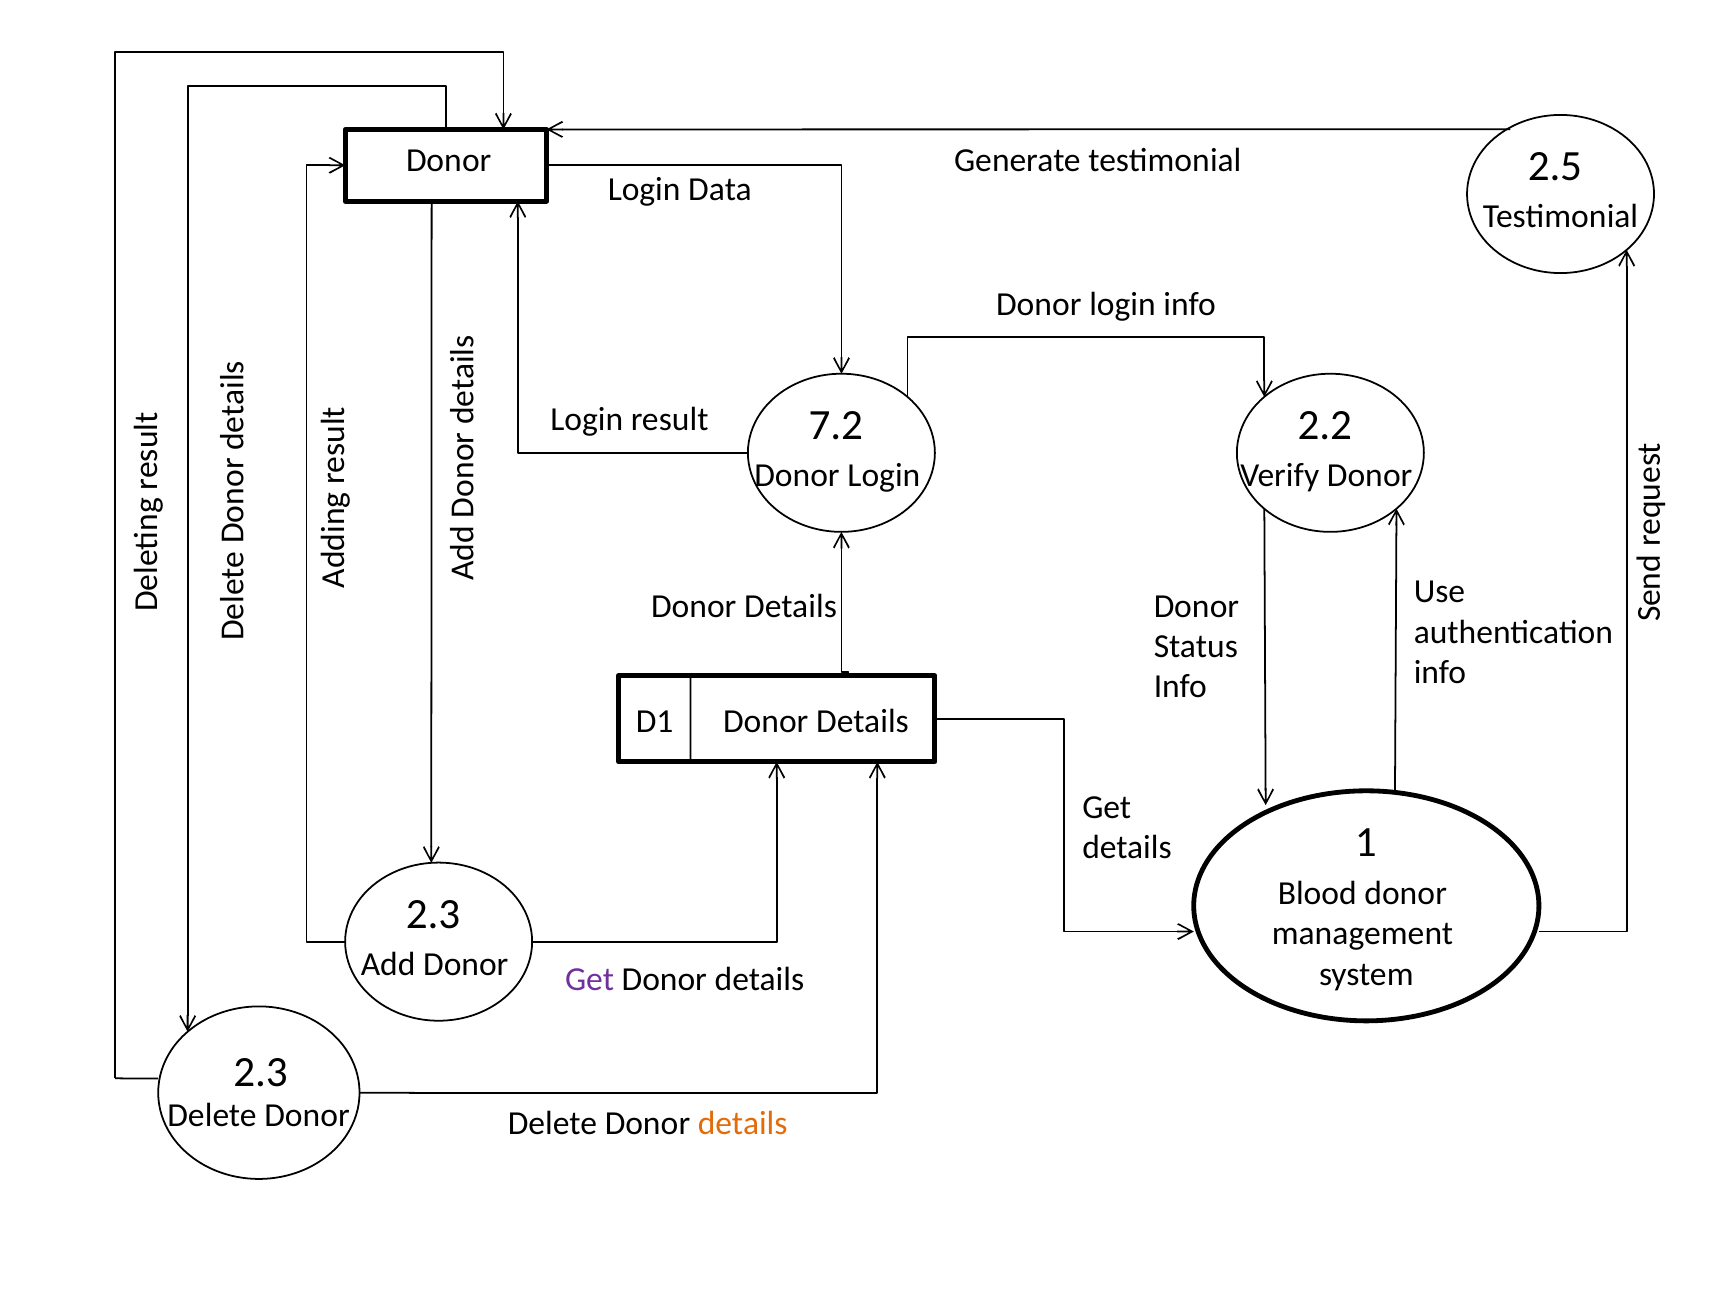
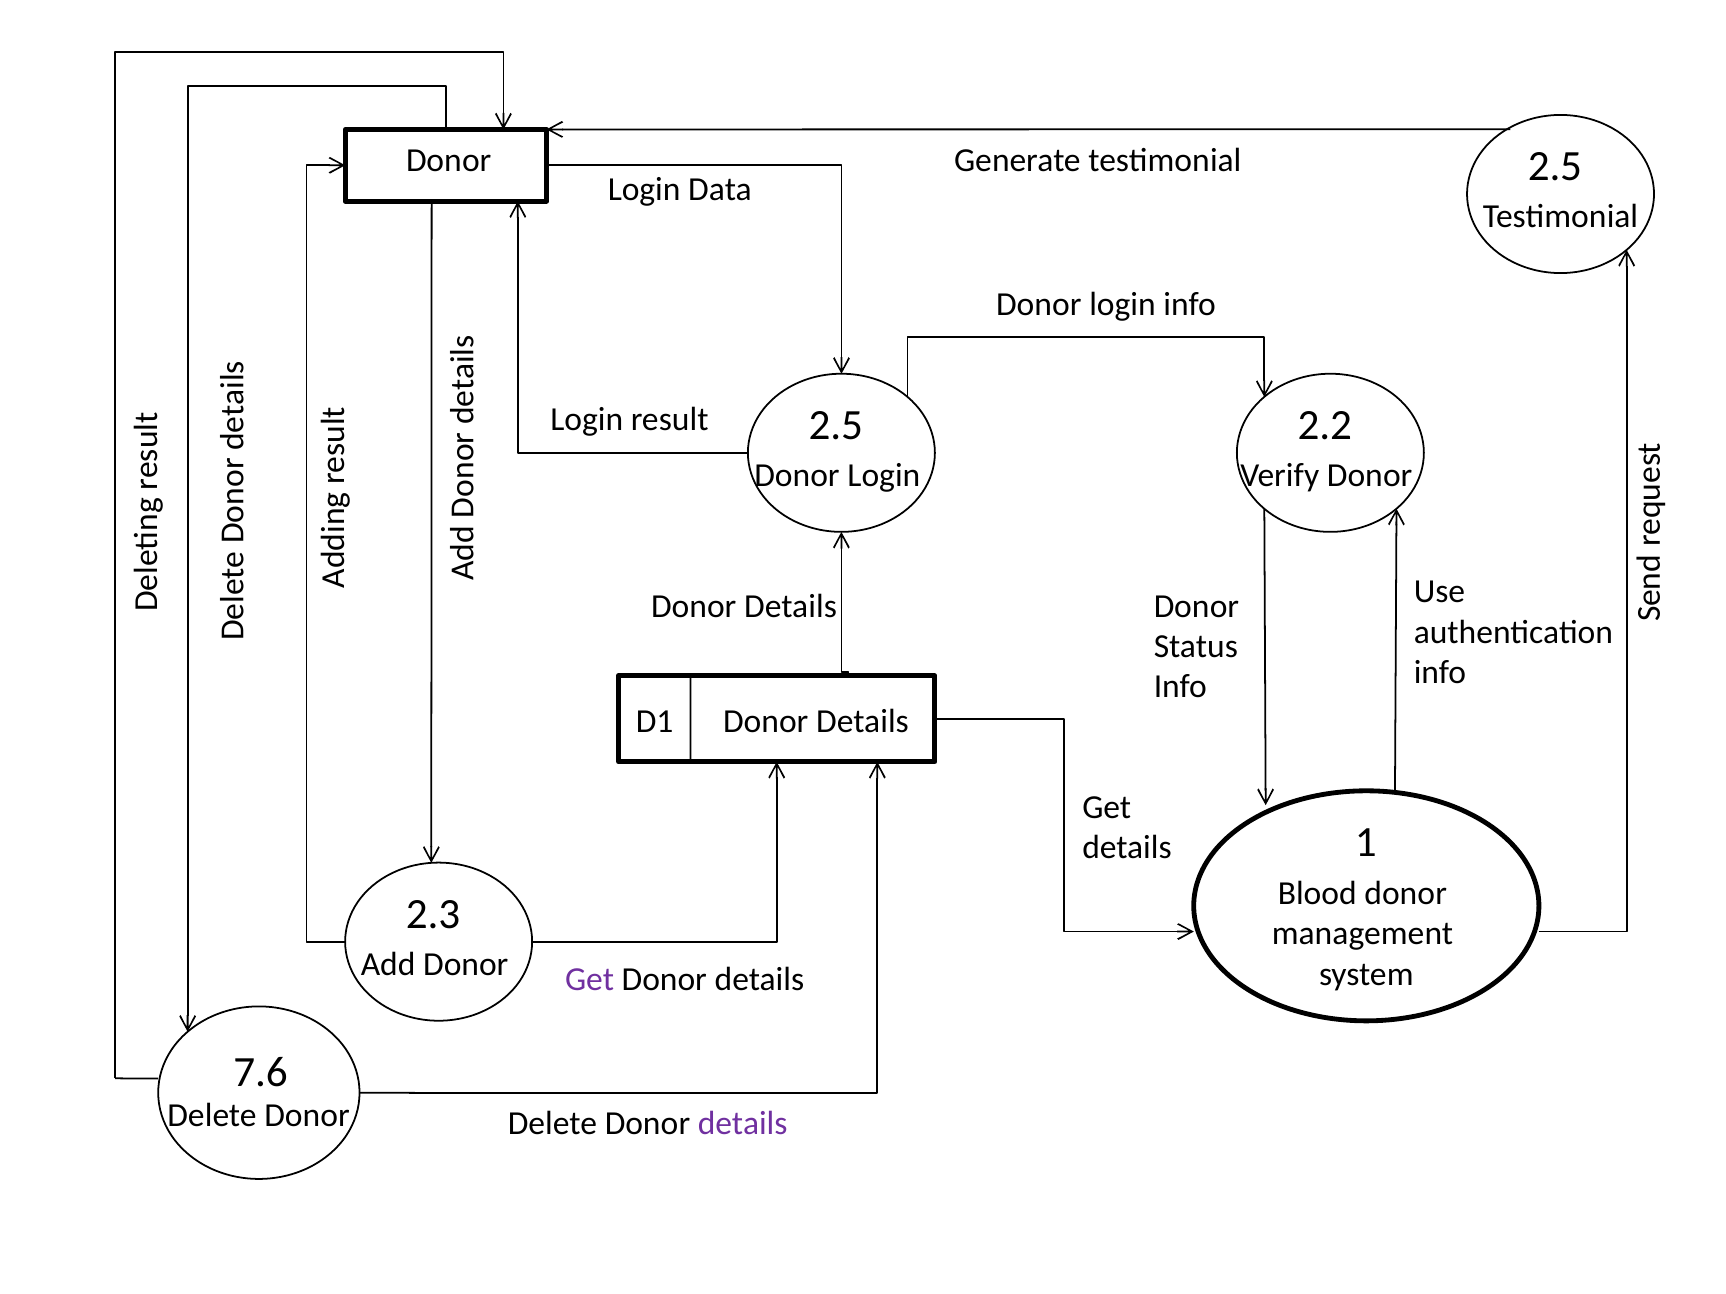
7.2: 7.2 -> 2.5 (836, 426)
2.3: 2.3 -> 7.6 (260, 1073)
details colour: orange -> purple (743, 1124)
